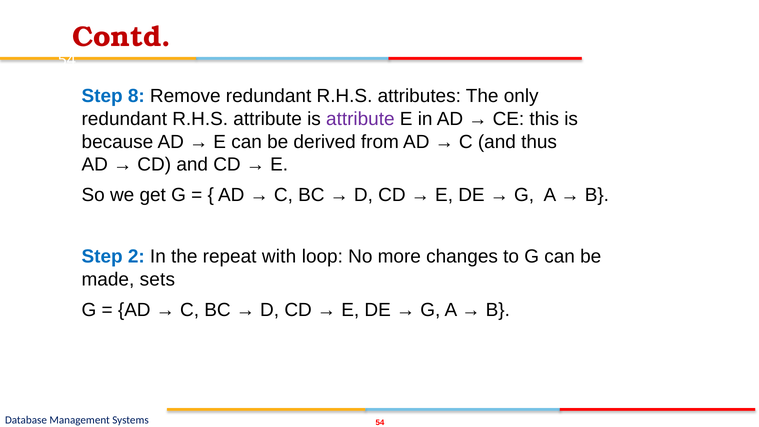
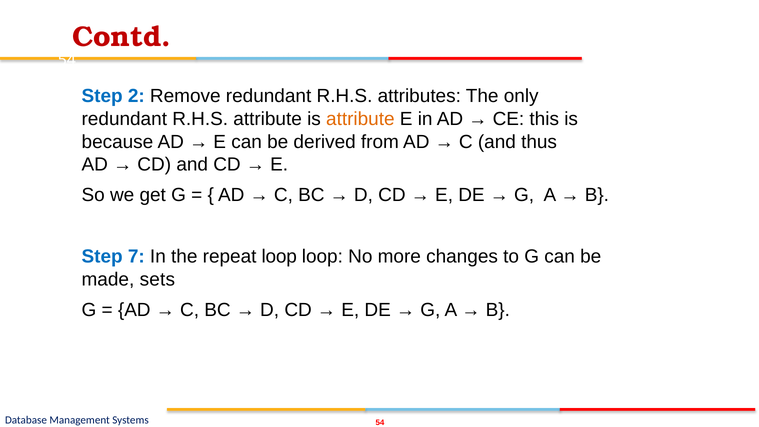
8: 8 -> 2 (136, 96)
attribute colour: purple -> orange (360, 119)
2: 2 -> 7 (136, 257)
repeat with: with -> loop (279, 257)
